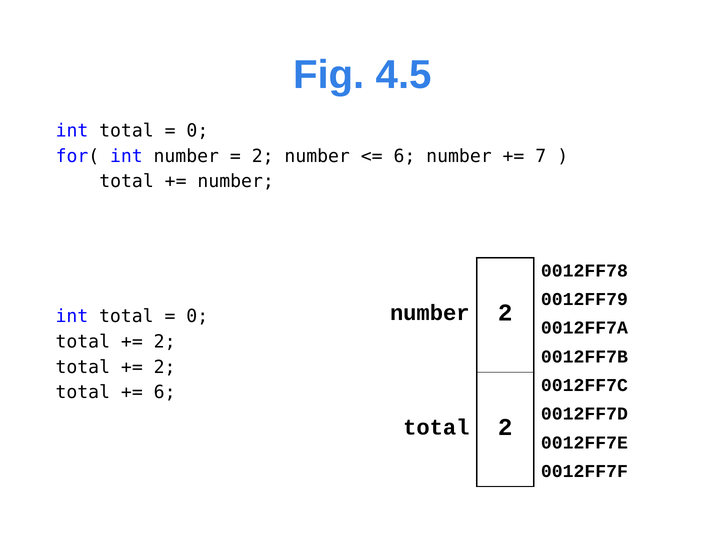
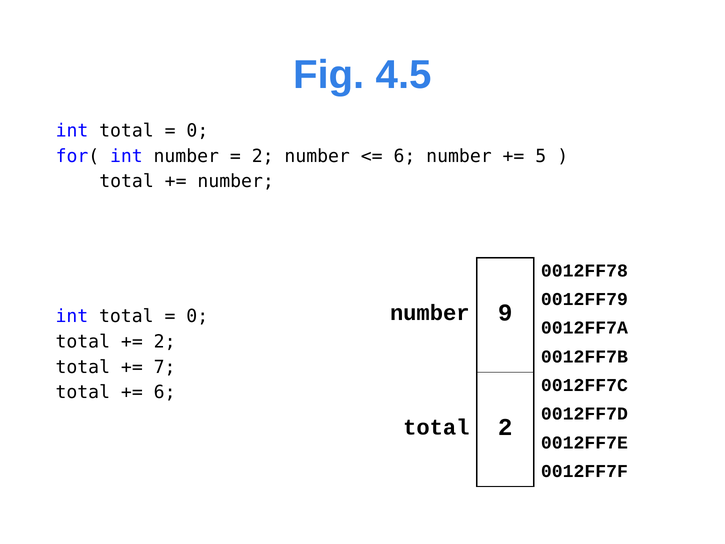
7: 7 -> 5 (541, 156)
number 2: 2 -> 9 (505, 313)
2: 2 -> 7 (165, 367)
